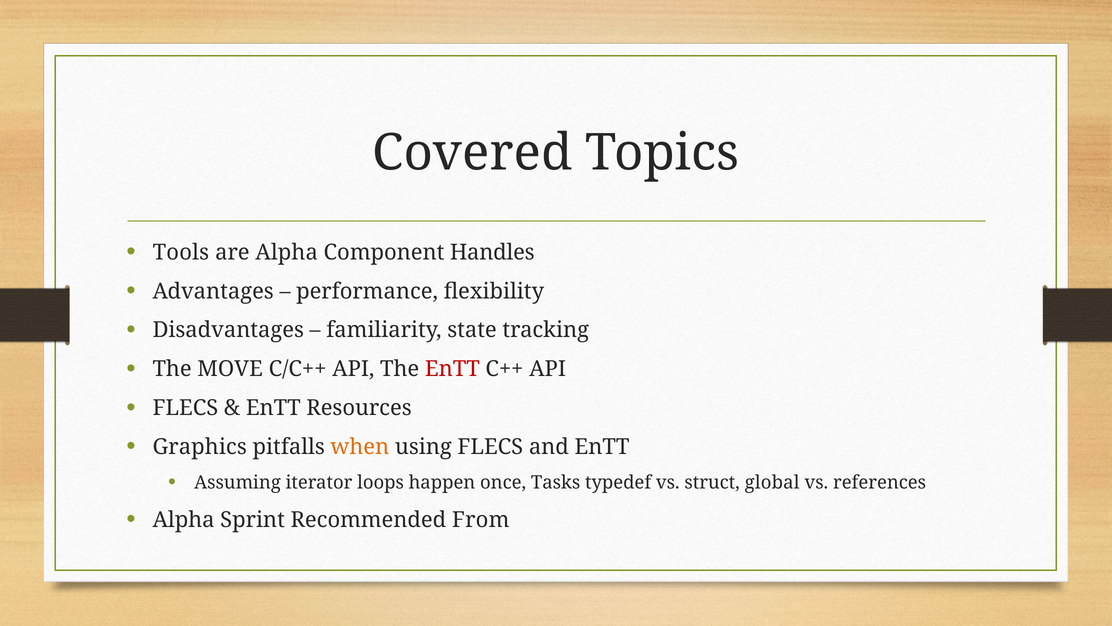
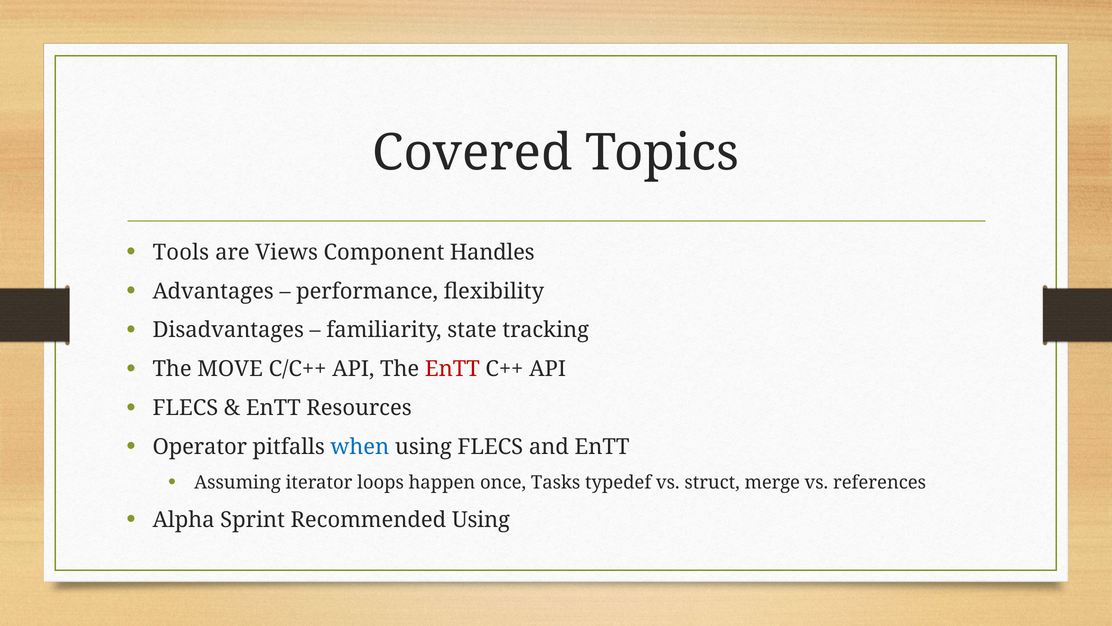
are Alpha: Alpha -> Views (287, 252)
Graphics: Graphics -> Operator (200, 447)
when colour: orange -> blue (360, 447)
global: global -> merge (772, 482)
Recommended From: From -> Using (481, 519)
